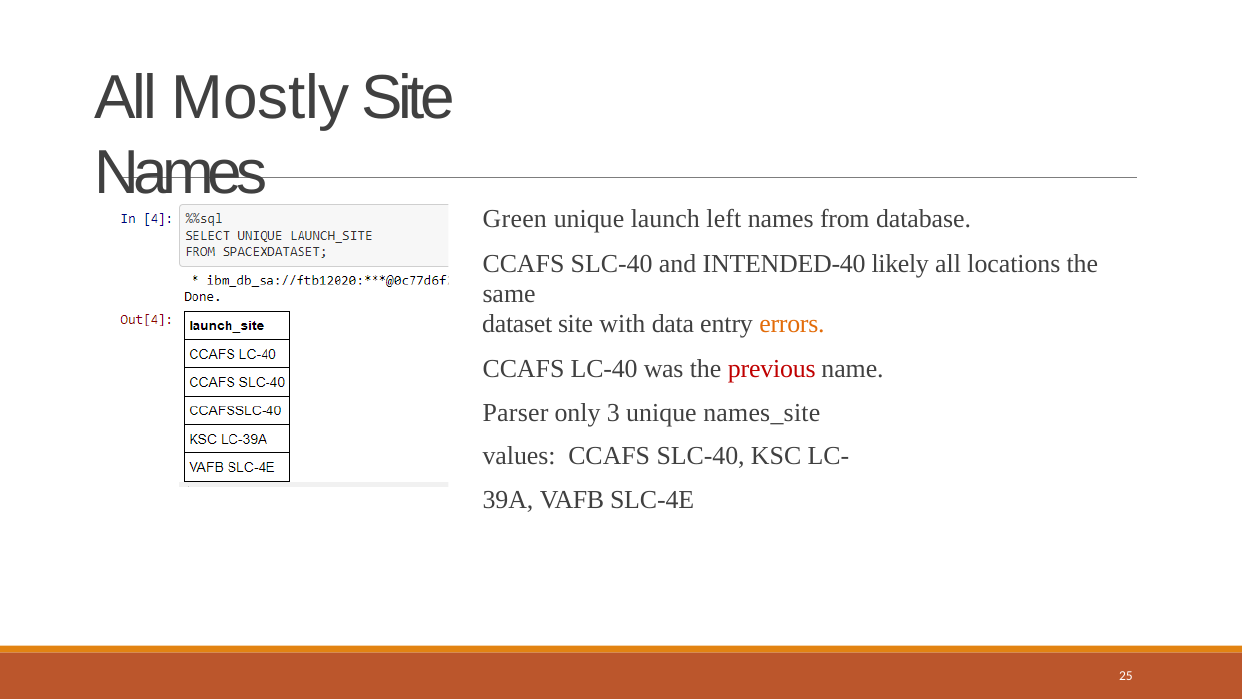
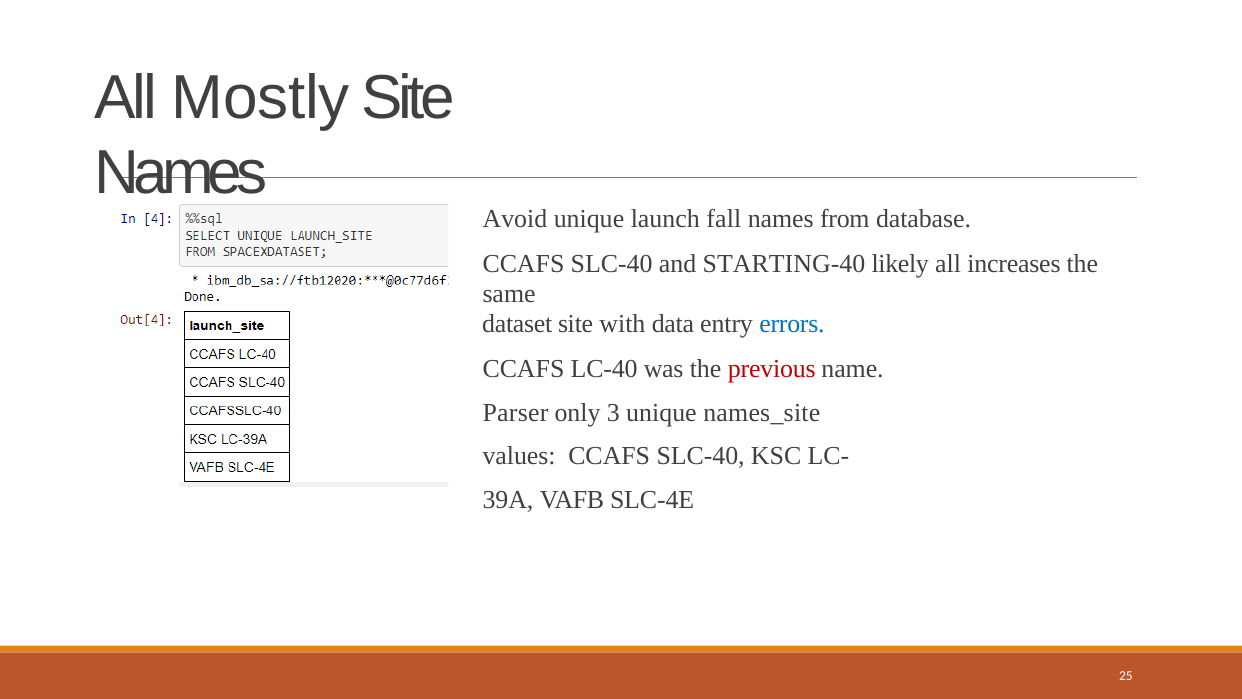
Green: Green -> Avoid (515, 219)
left: left -> fall (724, 219)
INTENDED-40: INTENDED-40 -> STARTING-40 (784, 264)
locations: locations -> increases (1014, 264)
errors colour: orange -> blue (792, 323)
